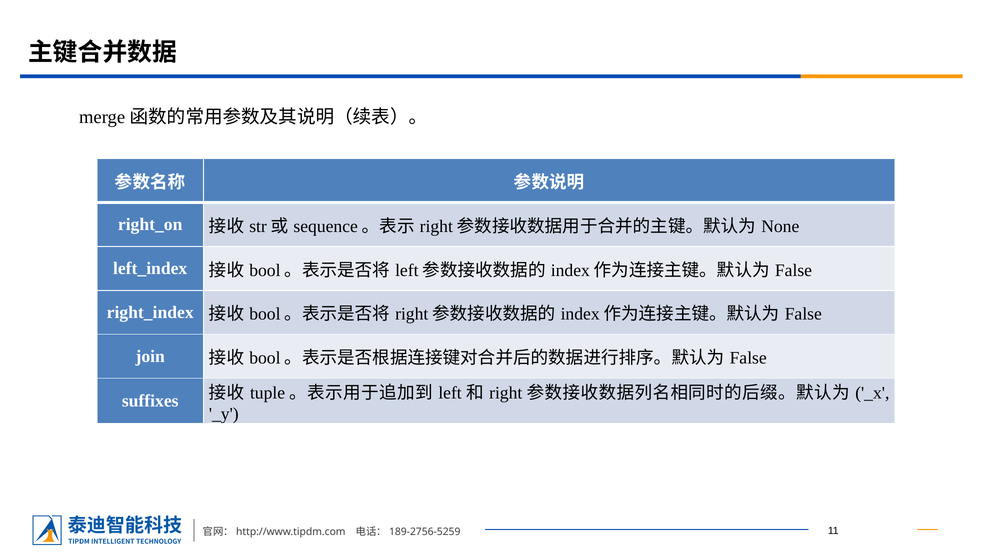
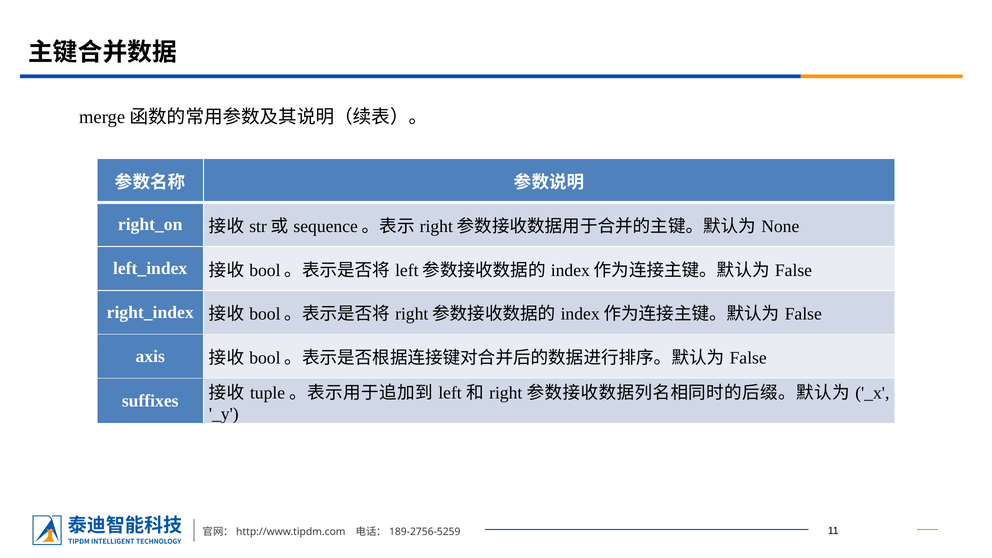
join: join -> axis (150, 356)
